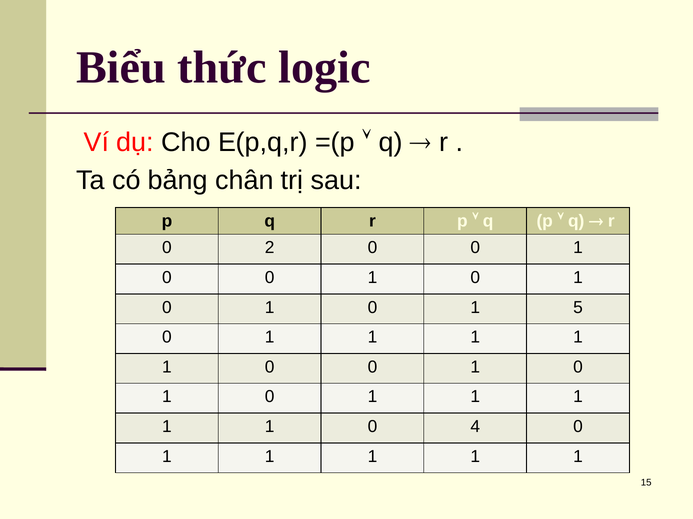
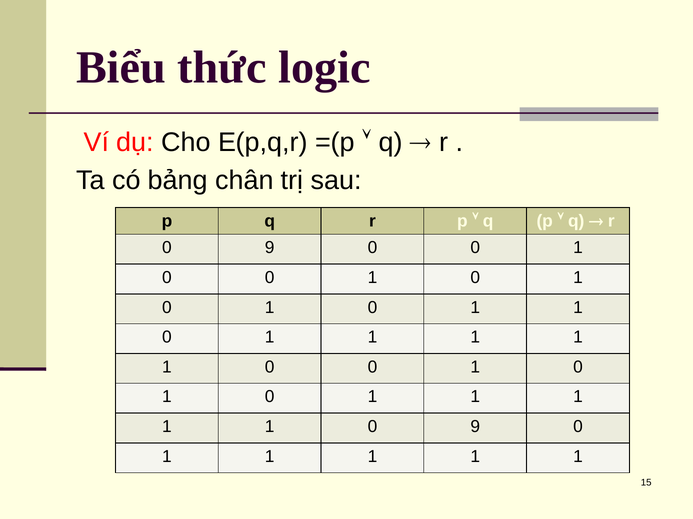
2: 2 -> 9 (270, 248)
5: 5 -> 1 (578, 308)
1 0 4: 4 -> 9 (475, 427)
